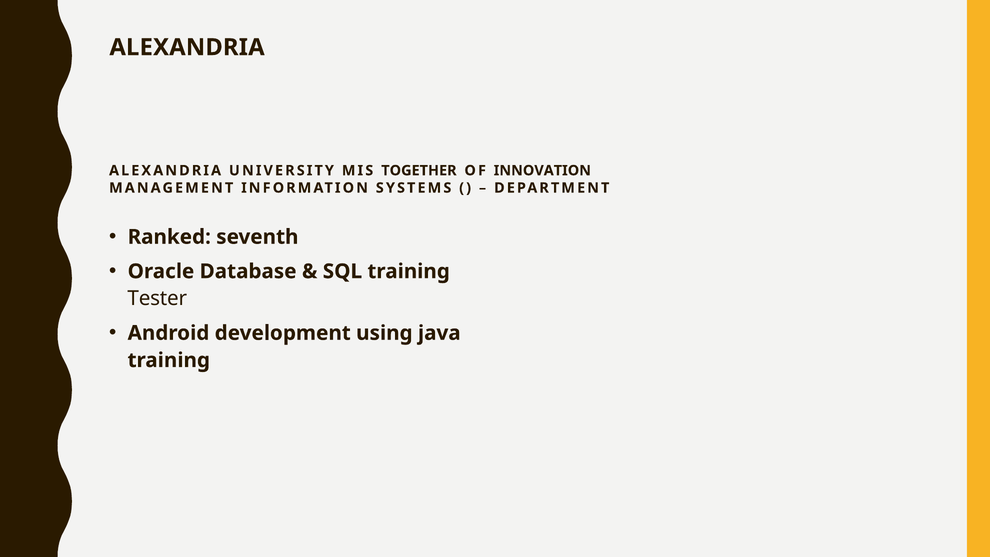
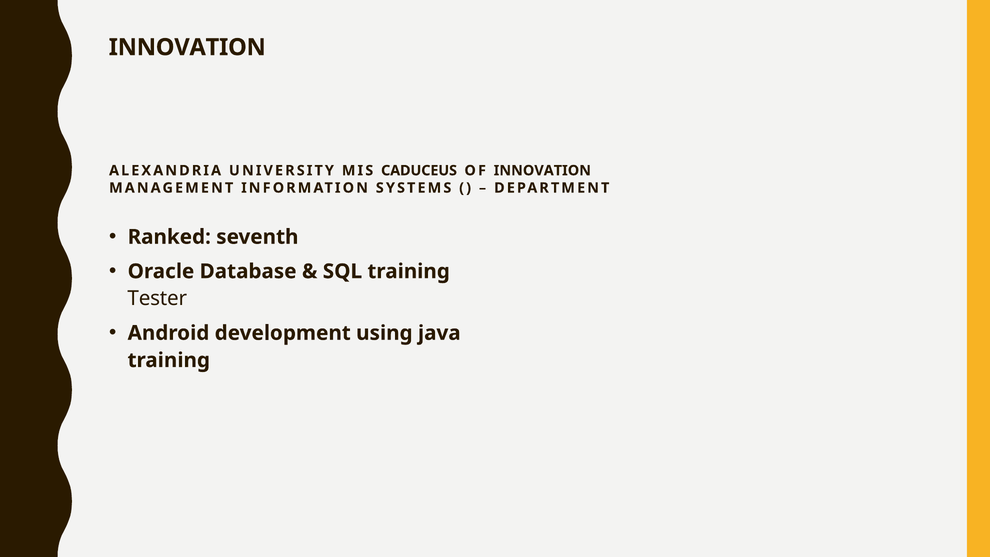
ALEXANDRIA: ALEXANDRIA -> INNOVATION (187, 47)
TOGETHER: TOGETHER -> CADUCEUS (419, 171)
